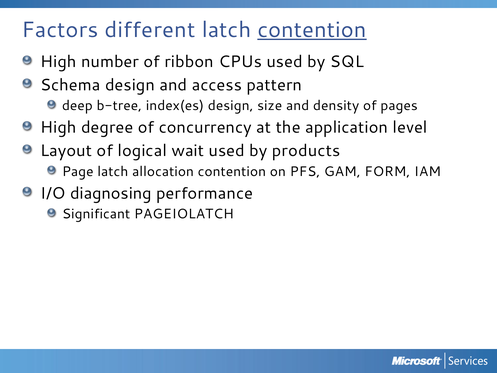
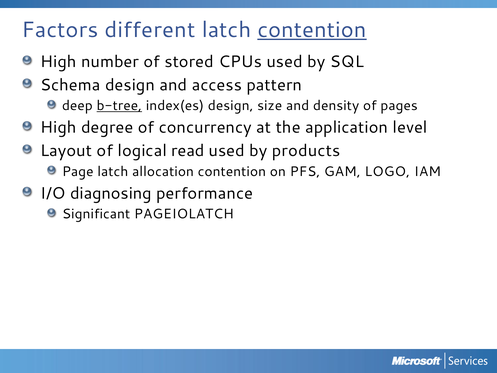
ribbon: ribbon -> stored (189, 62)
b-tree underline: none -> present (119, 106)
wait: wait -> read (188, 151)
FORM: FORM -> LOGO (387, 171)
